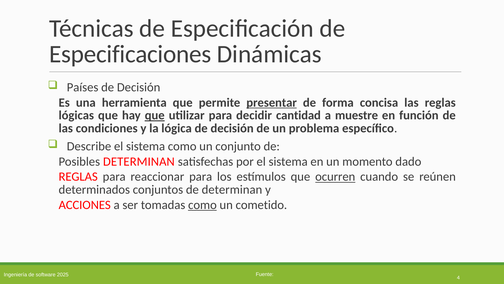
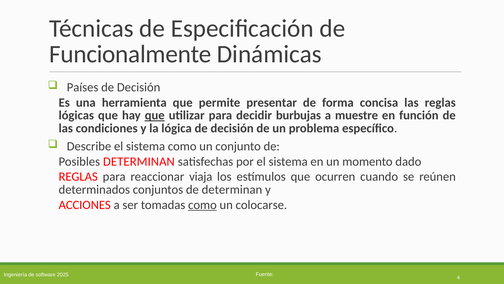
Especificaciones: Especificaciones -> Funcionalmente (130, 54)
presentar underline: present -> none (272, 102)
cantidad: cantidad -> burbujas (298, 115)
reaccionar para: para -> viaja (201, 177)
ocurren underline: present -> none (335, 177)
cometido: cometido -> colocarse (261, 205)
